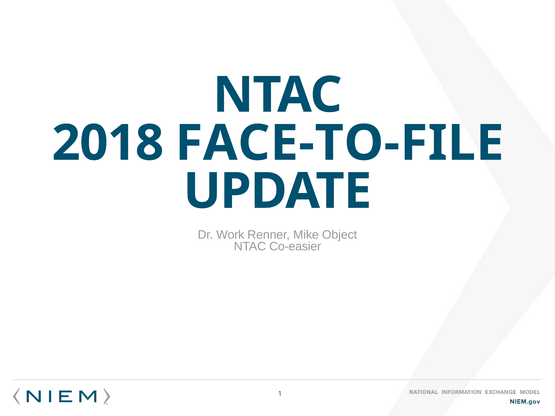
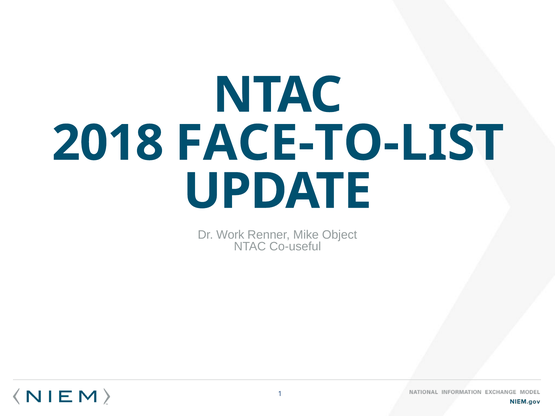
FACE-TO-FILE: FACE-TO-FILE -> FACE-TO-LIST (340, 143)
Co-easier: Co-easier -> Co-useful (295, 247)
